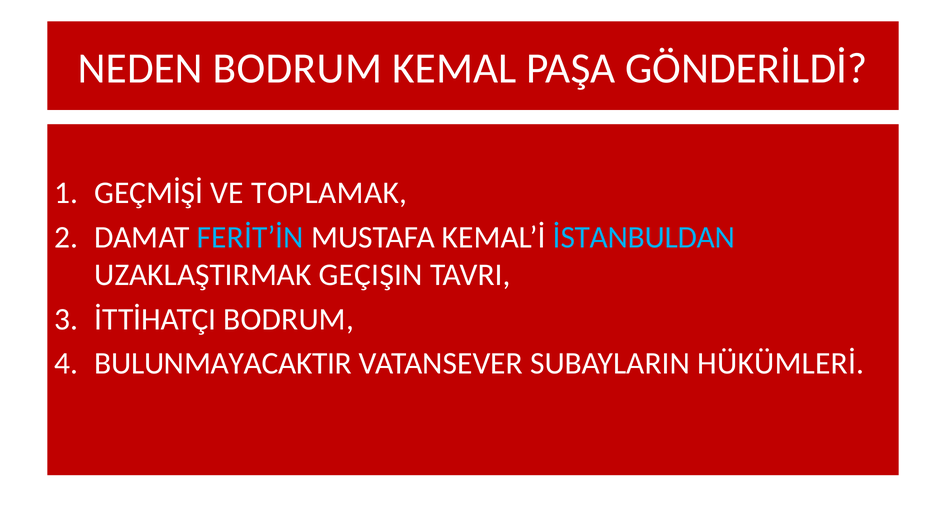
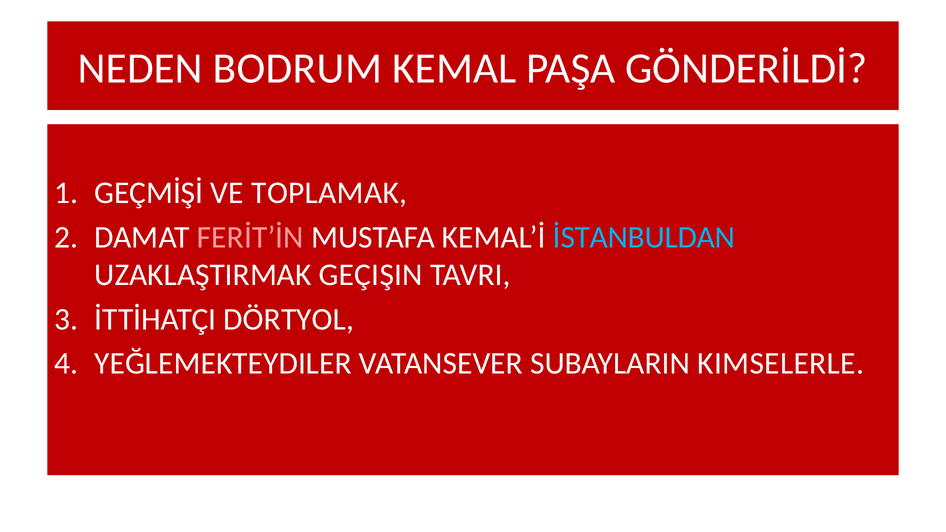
FERİT’İN colour: light blue -> pink (250, 237)
İTTİHATÇI BODRUM: BODRUM -> DÖRTYOL (289, 319)
BULUNMAYACAKTIR: BULUNMAYACAKTIR -> YEĞLEMEKTEYDILER (223, 363)
HÜKÜMLERİ: HÜKÜMLERİ -> KIMSELERLE (781, 363)
